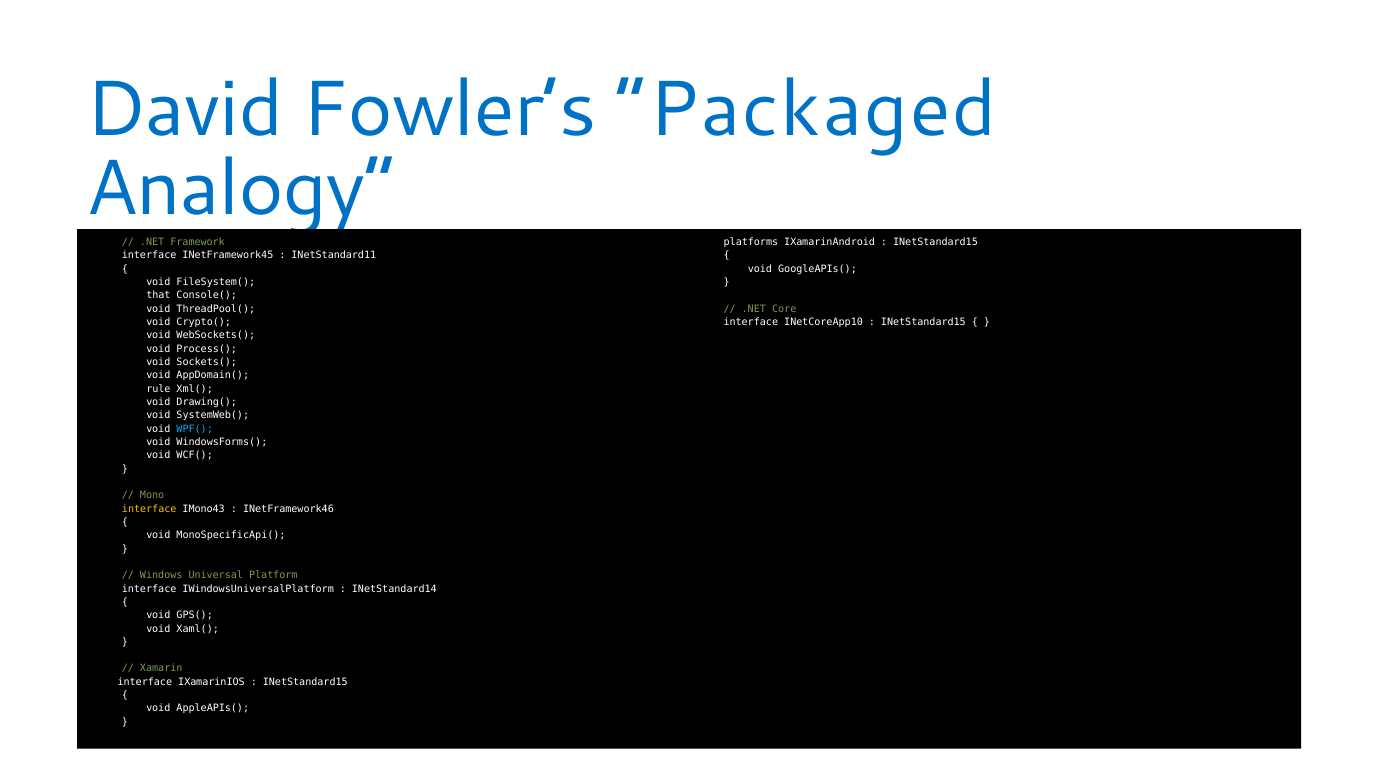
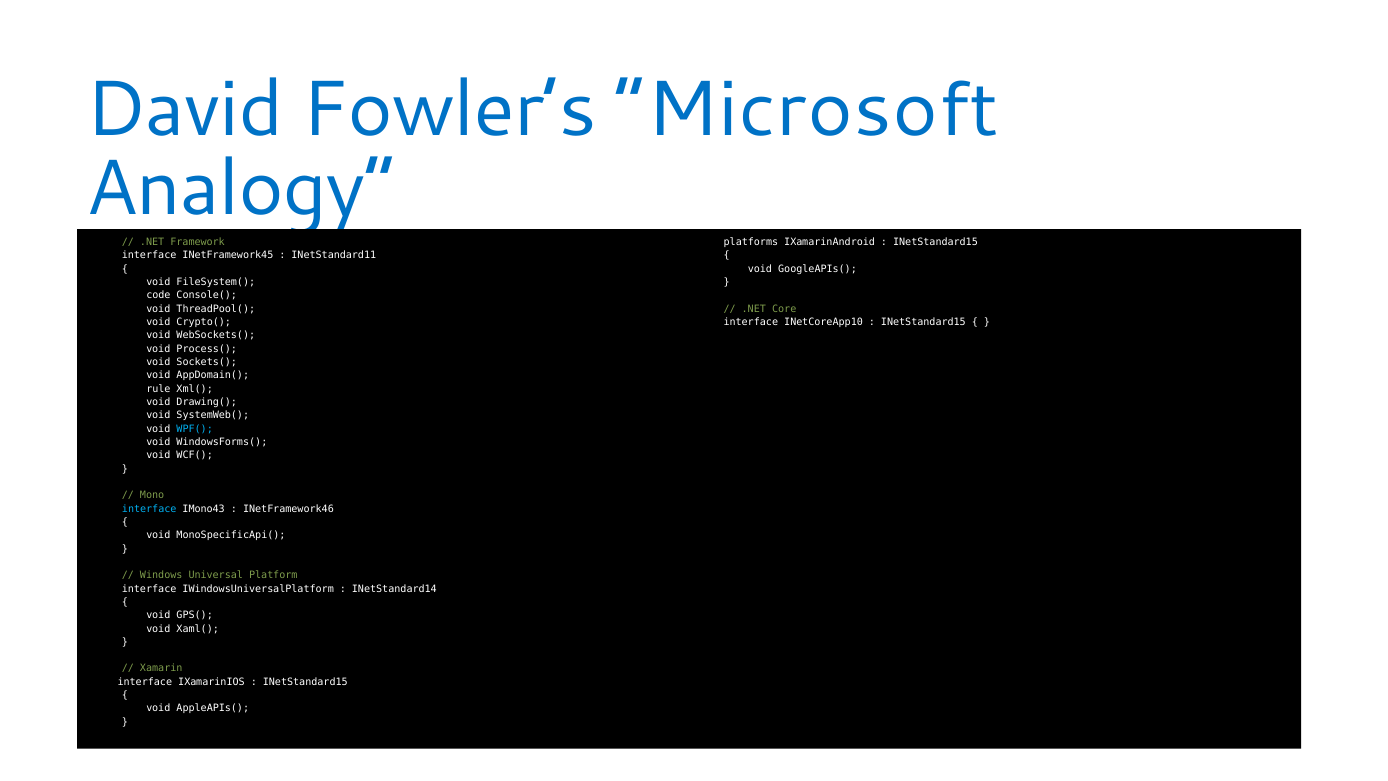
Packaged: Packaged -> Microsoft (807, 110)
that: that -> code (158, 295)
interface colour: yellow -> light blue (149, 509)
